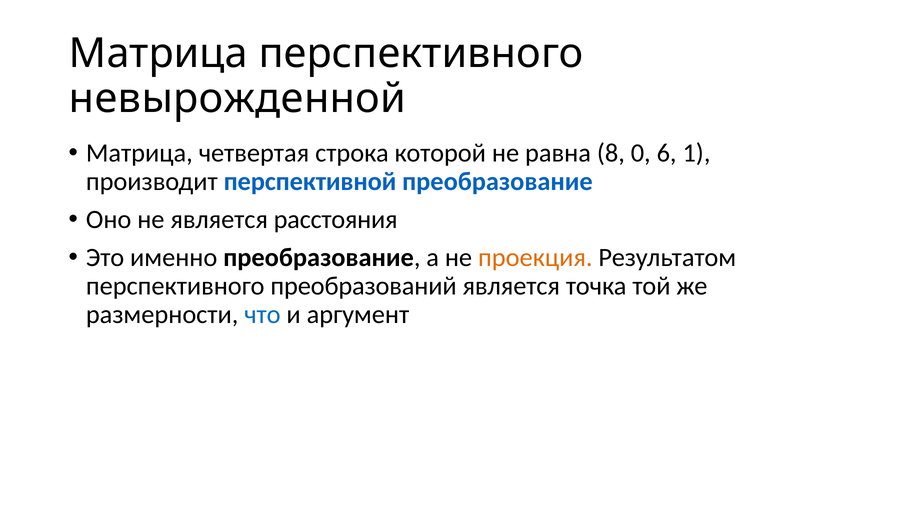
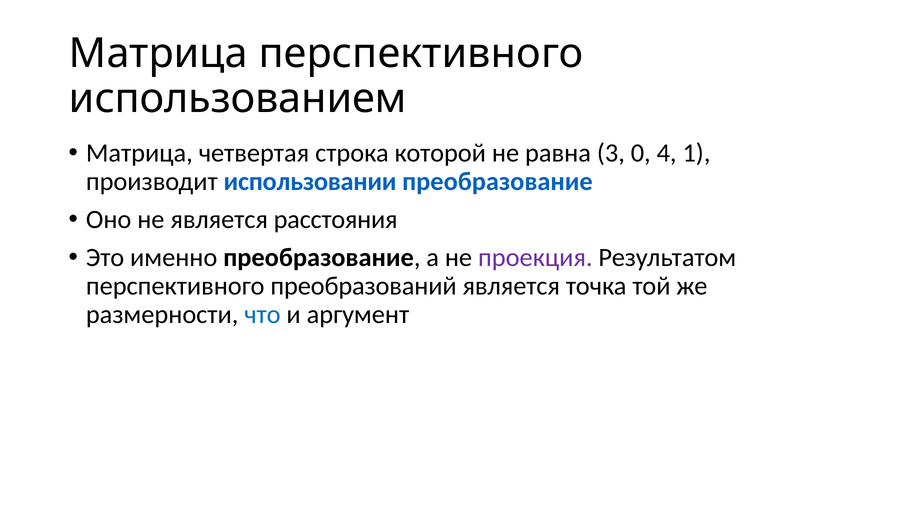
невырожденной: невырожденной -> использованием (238, 98)
8: 8 -> 3 (611, 153)
6: 6 -> 4 (667, 153)
перспективной: перспективной -> использовании (310, 182)
проекция colour: orange -> purple (535, 257)
